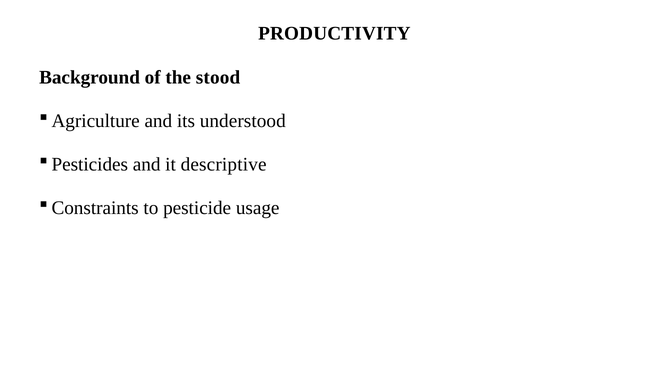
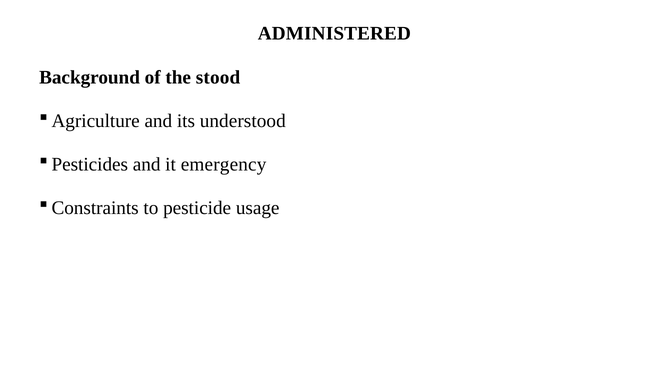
PRODUCTIVITY: PRODUCTIVITY -> ADMINISTERED (334, 33)
descriptive: descriptive -> emergency (224, 165)
